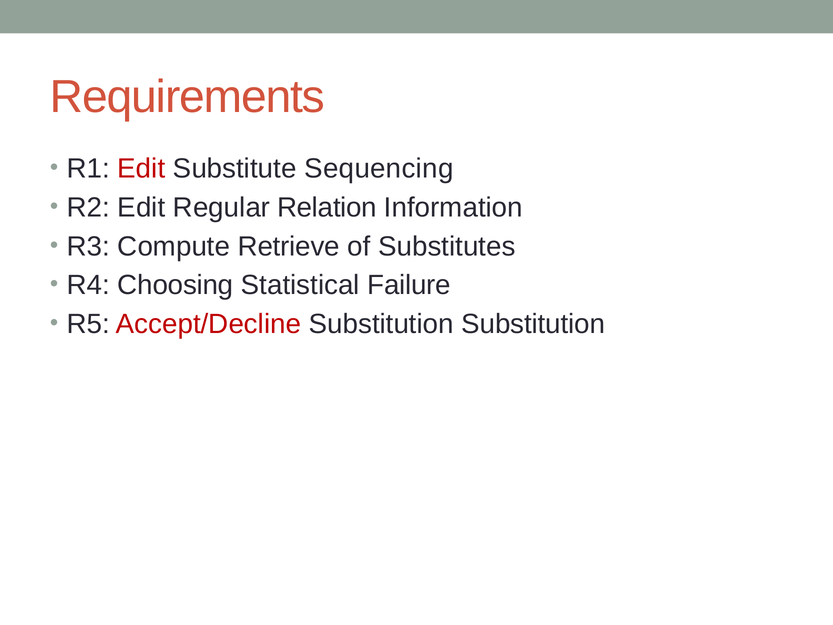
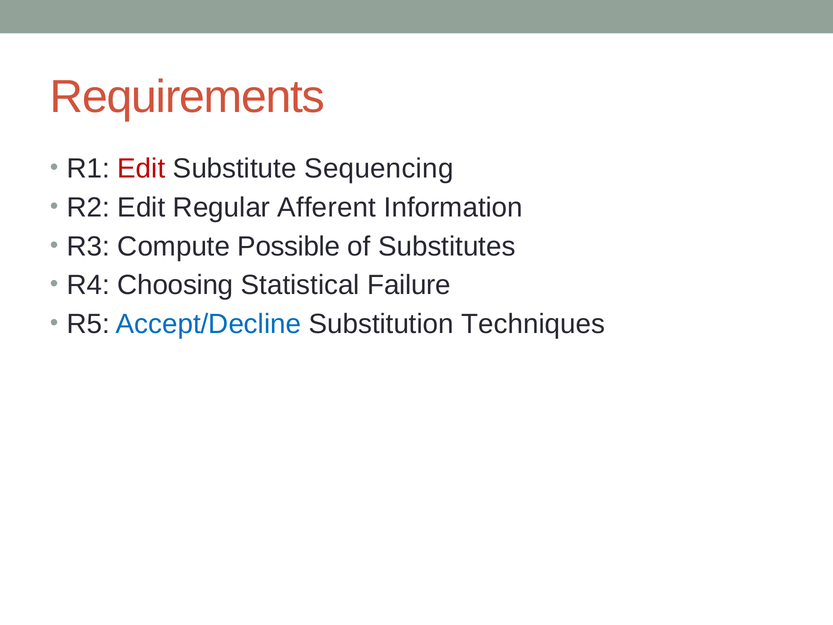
Relation: Relation -> Afferent (327, 207)
Retrieve: Retrieve -> Possible (289, 246)
Accept/Decline colour: red -> blue (208, 324)
Substitution Substitution: Substitution -> Techniques (533, 324)
